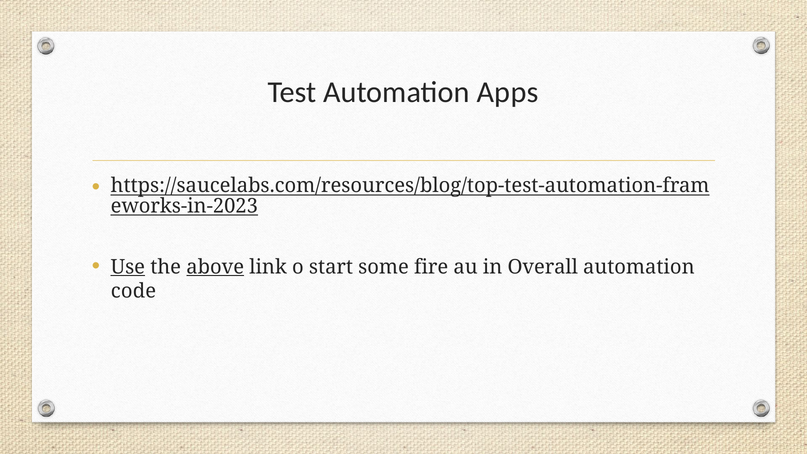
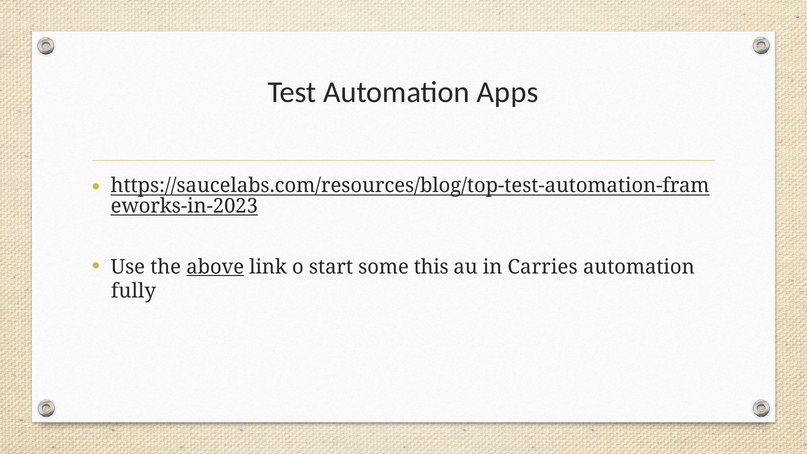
Use underline: present -> none (128, 267)
fire: fire -> this (431, 267)
Overall: Overall -> Carries (543, 267)
code: code -> fully (133, 291)
